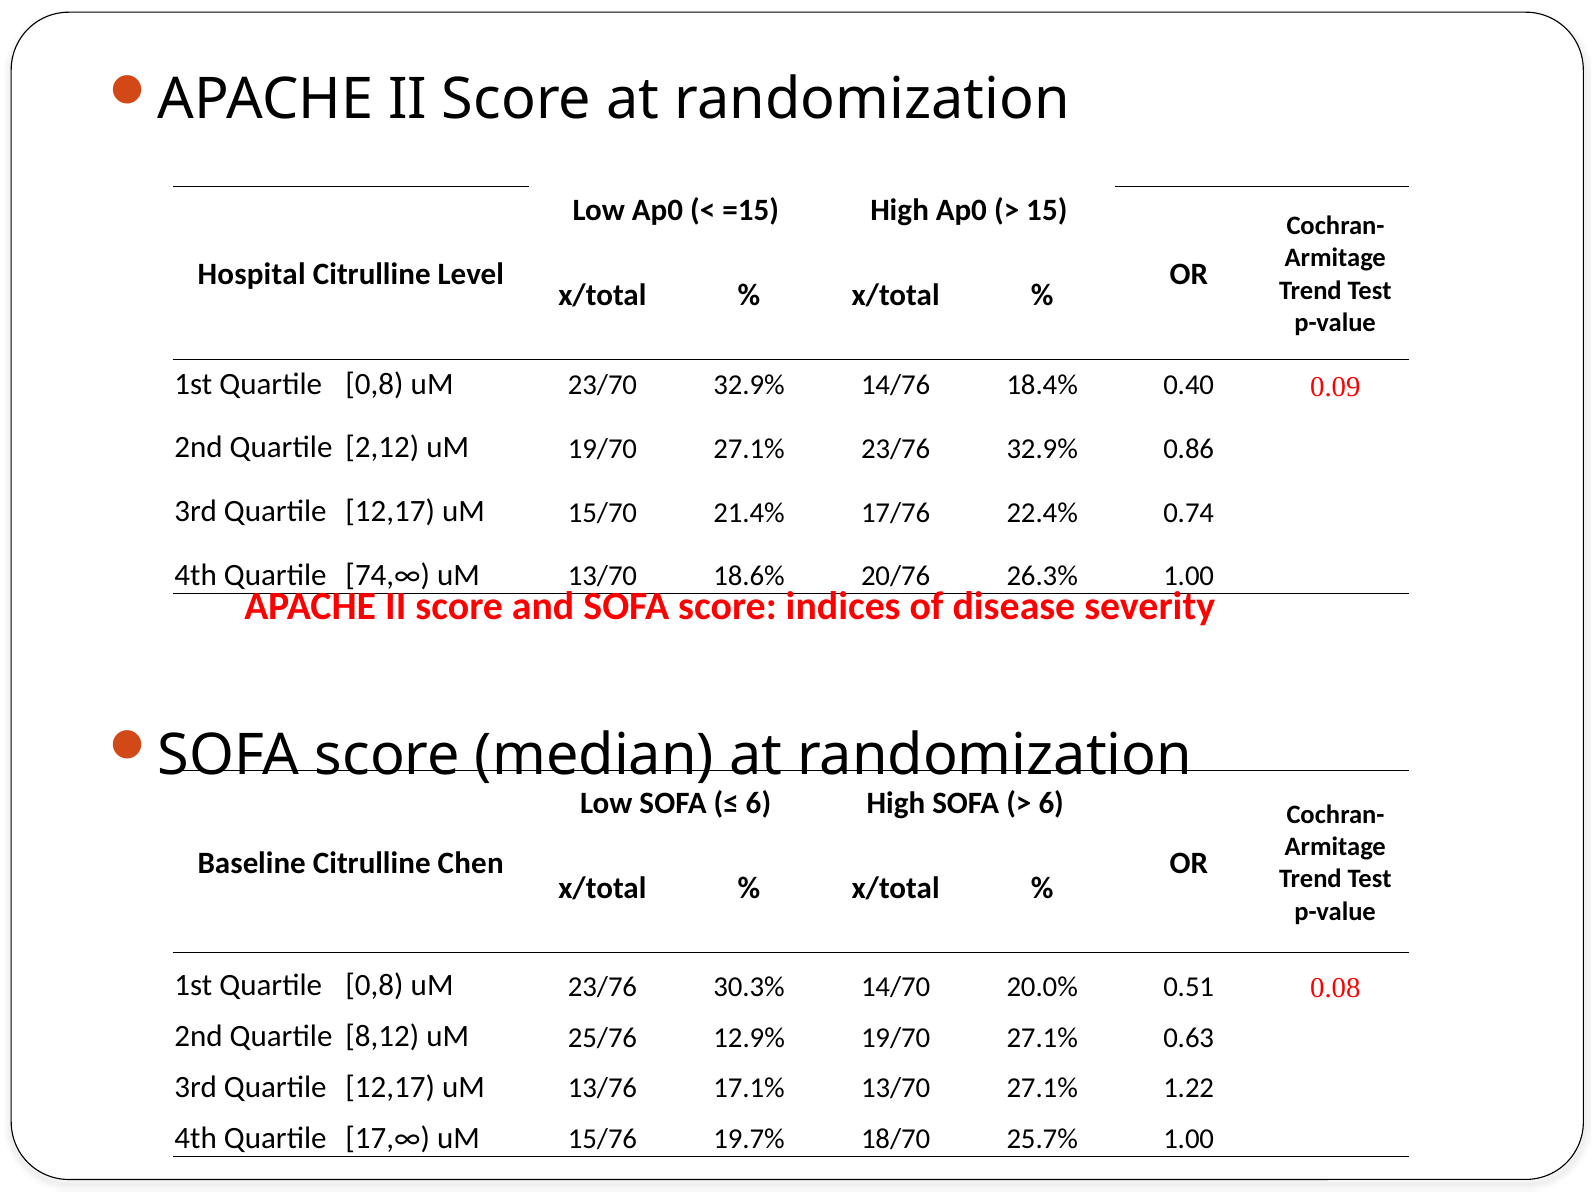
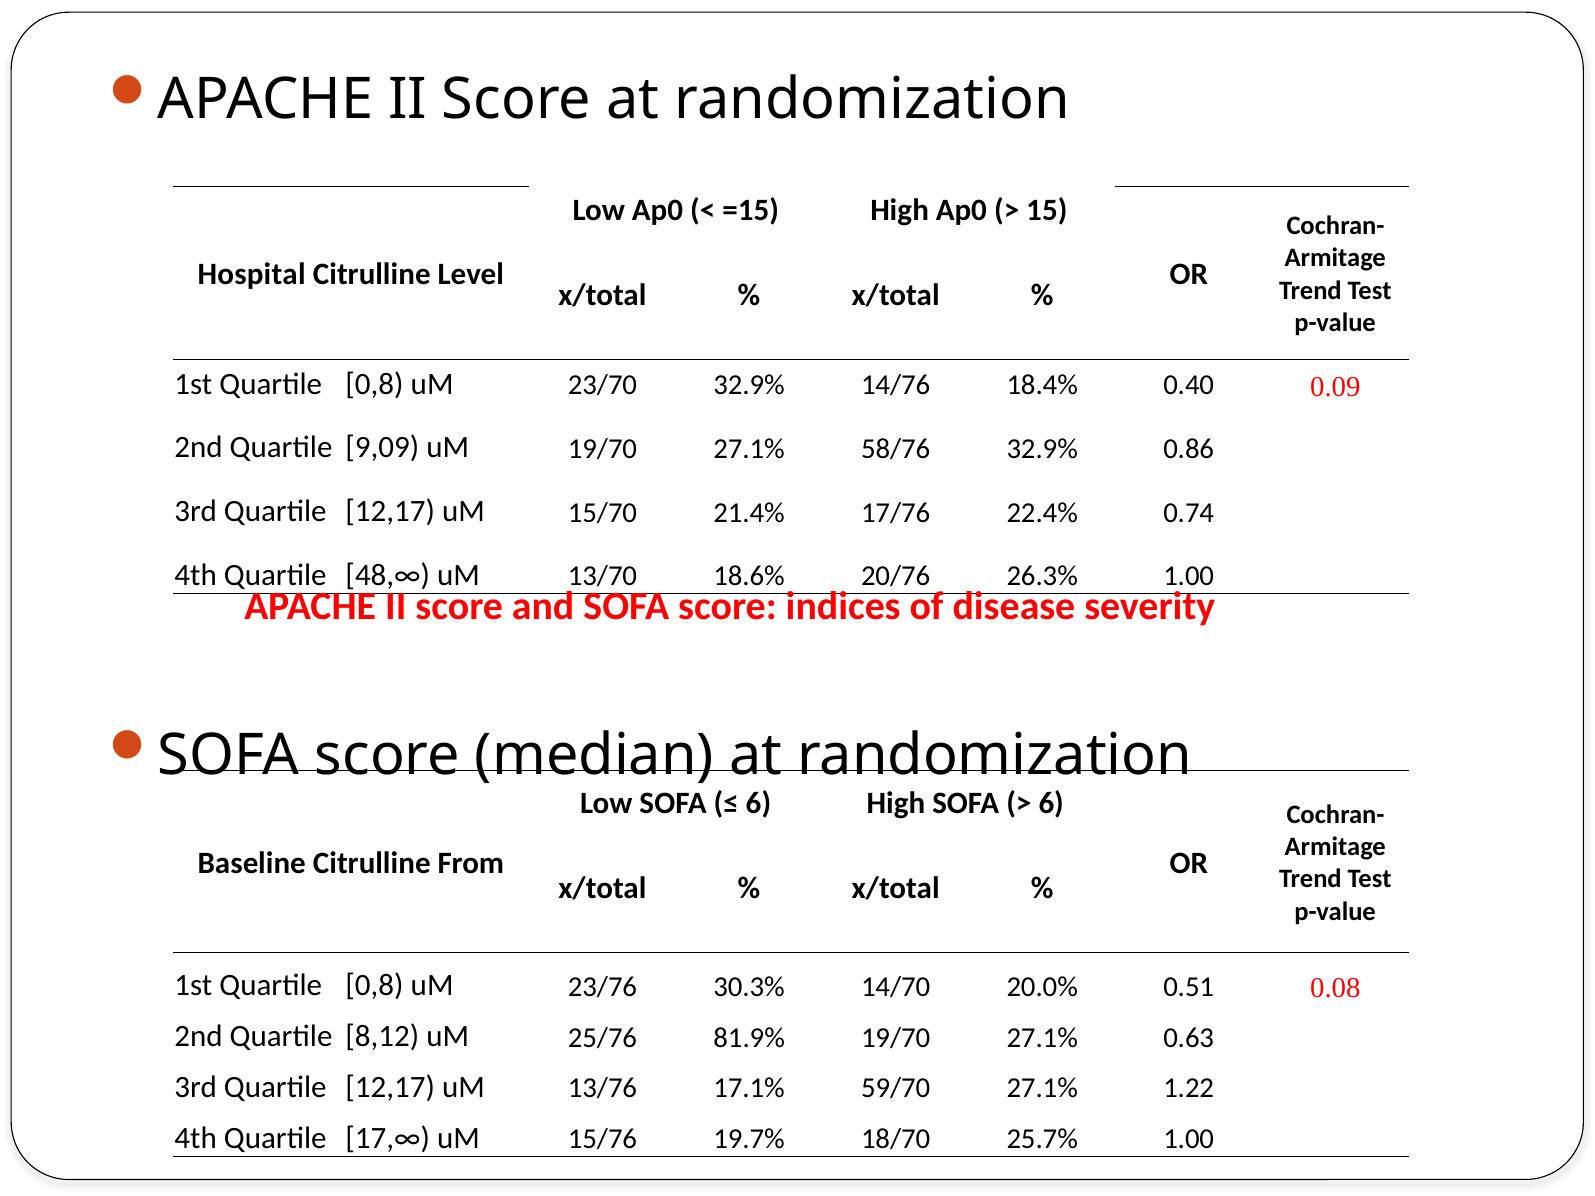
2,12: 2,12 -> 9,09 (382, 448)
27.1% 23/76: 23/76 -> 58/76 (896, 449)
74,∞: 74,∞ -> 48,∞ (388, 575)
Chen: Chen -> From (471, 863)
12.9%: 12.9% -> 81.9% (749, 1038)
17.1% 13/70: 13/70 -> 59/70 (896, 1089)
